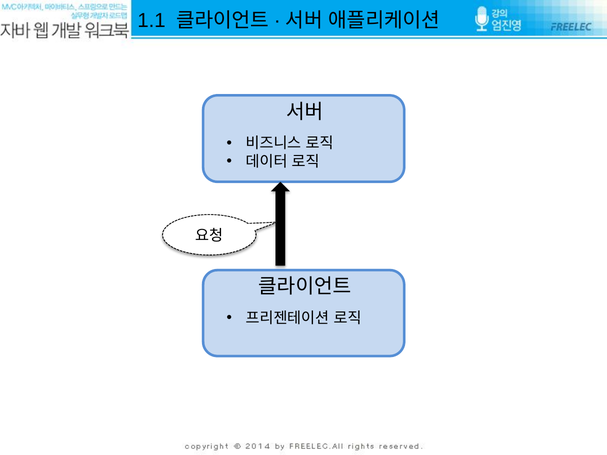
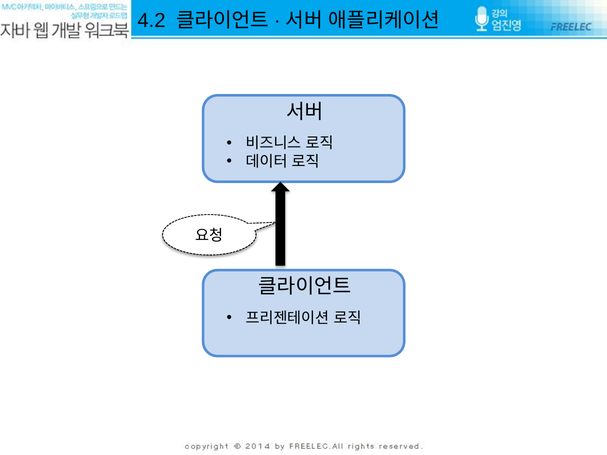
1.1: 1.1 -> 4.2 (151, 21)
